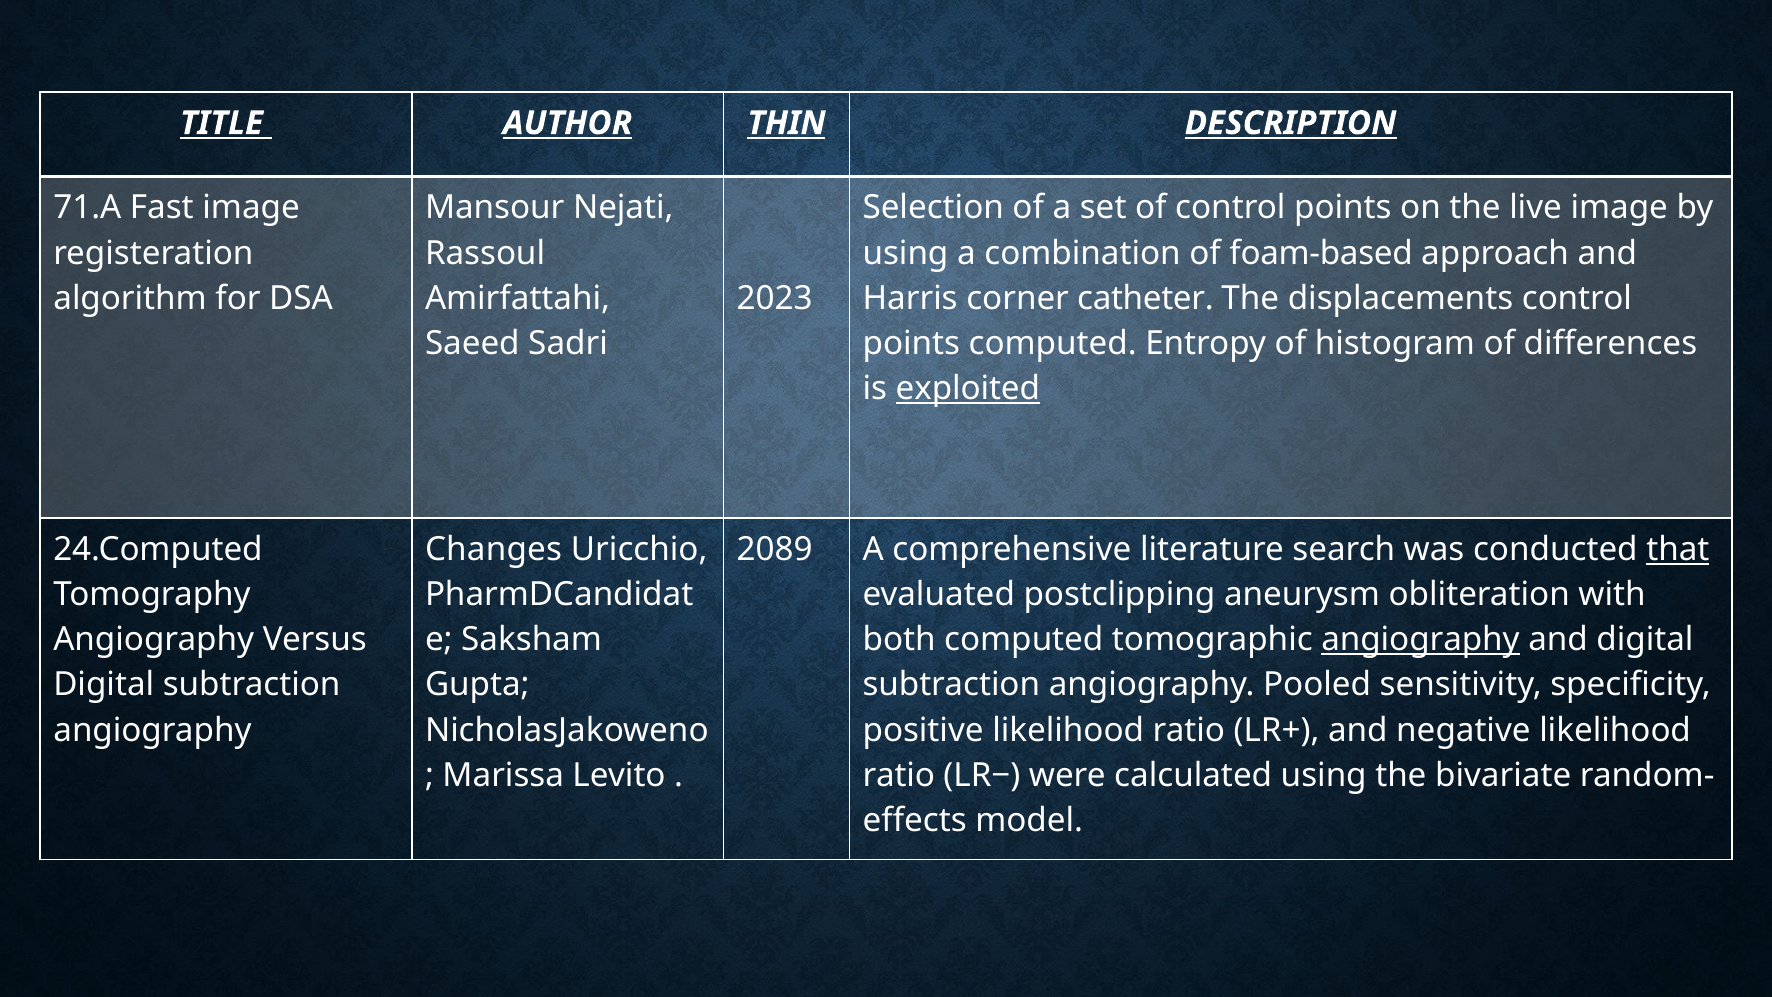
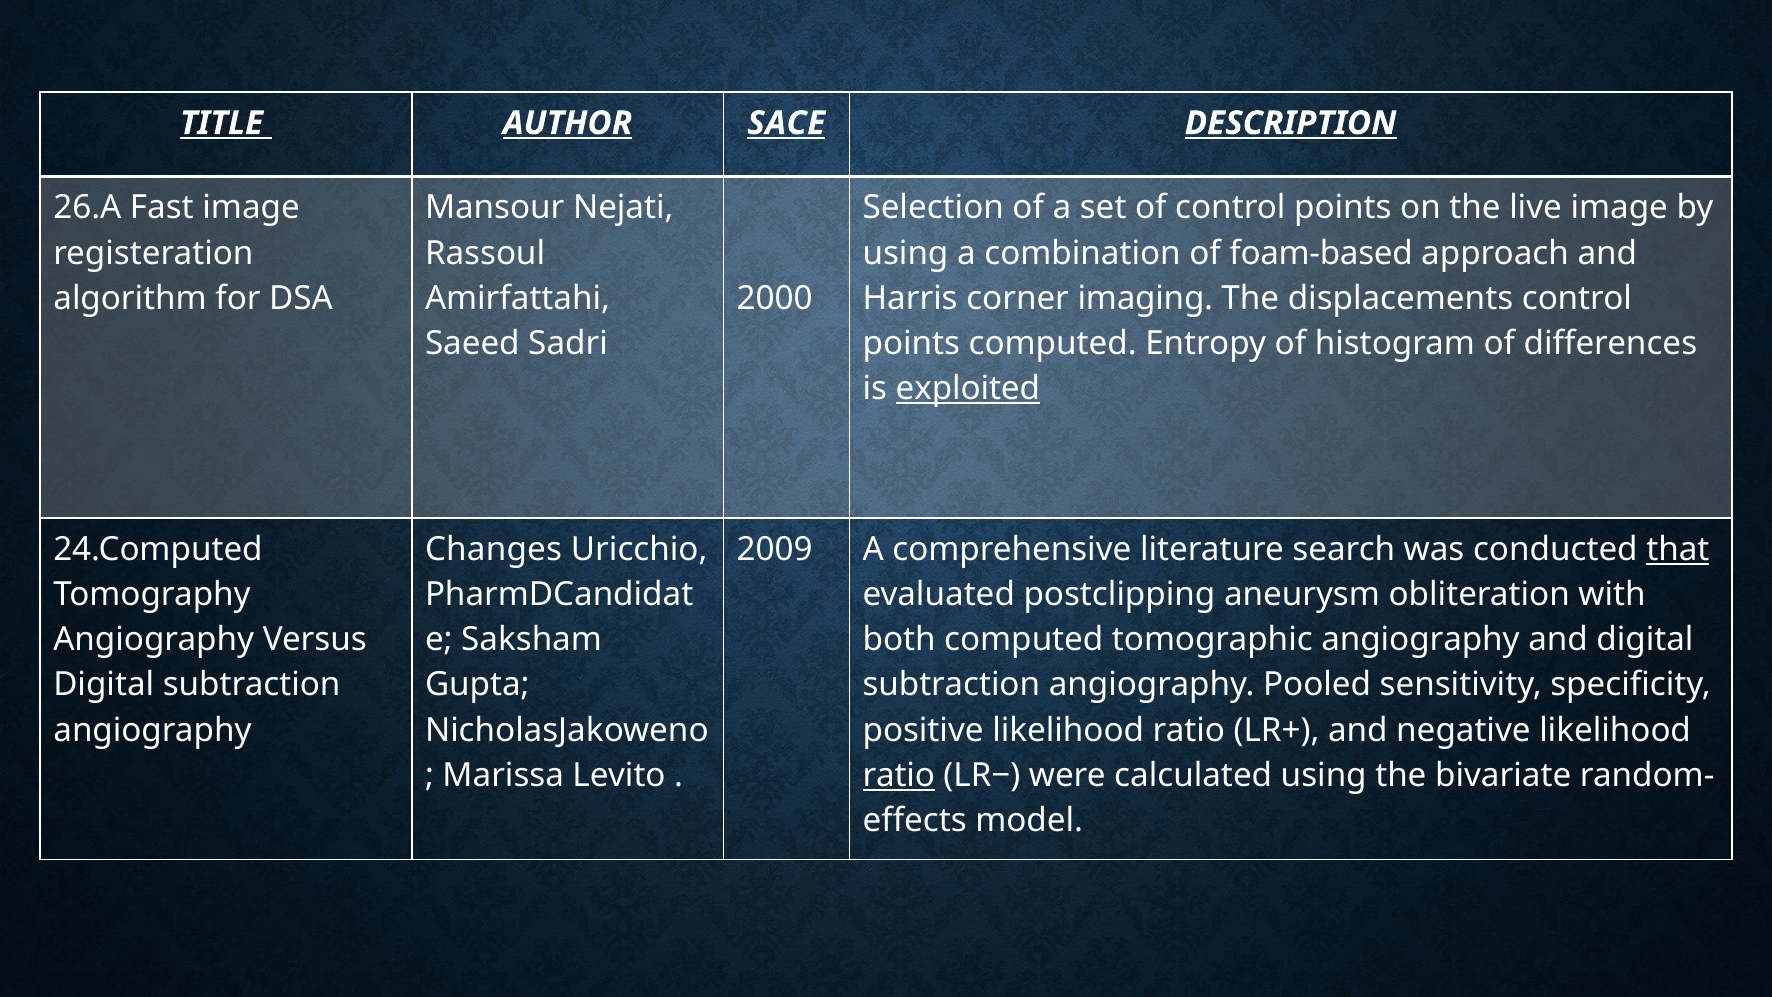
THIN: THIN -> SACE (786, 123)
71.A: 71.A -> 26.A (87, 208)
2023: 2023 -> 2000 (775, 298)
catheter: catheter -> imaging (1145, 298)
2089: 2089 -> 2009 (775, 549)
angiography underline: present -> none (1420, 640)
ratio underline: none -> present (899, 775)
